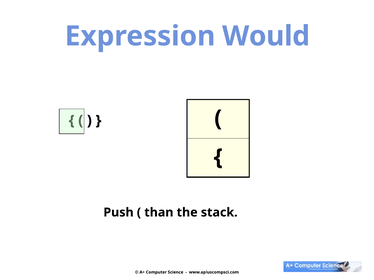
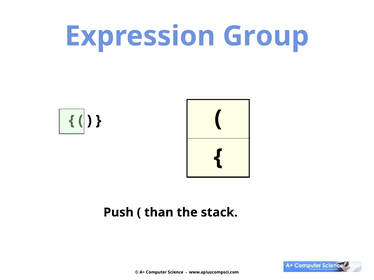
Would: Would -> Group (266, 36)
